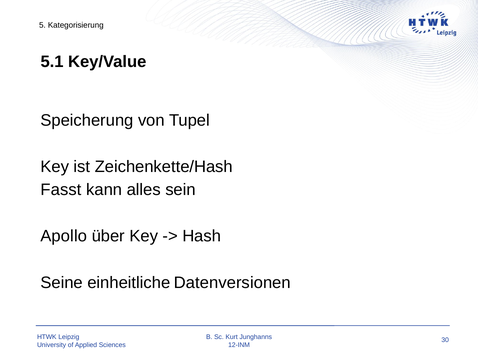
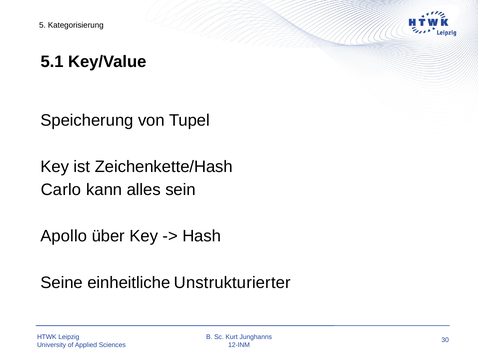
Fasst: Fasst -> Carlo (61, 190)
Datenversionen: Datenversionen -> Unstrukturierter (232, 283)
